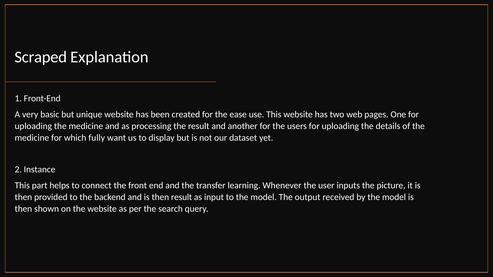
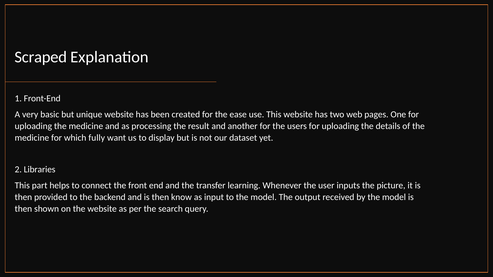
Instance: Instance -> Libraries (40, 170)
then result: result -> know (181, 197)
